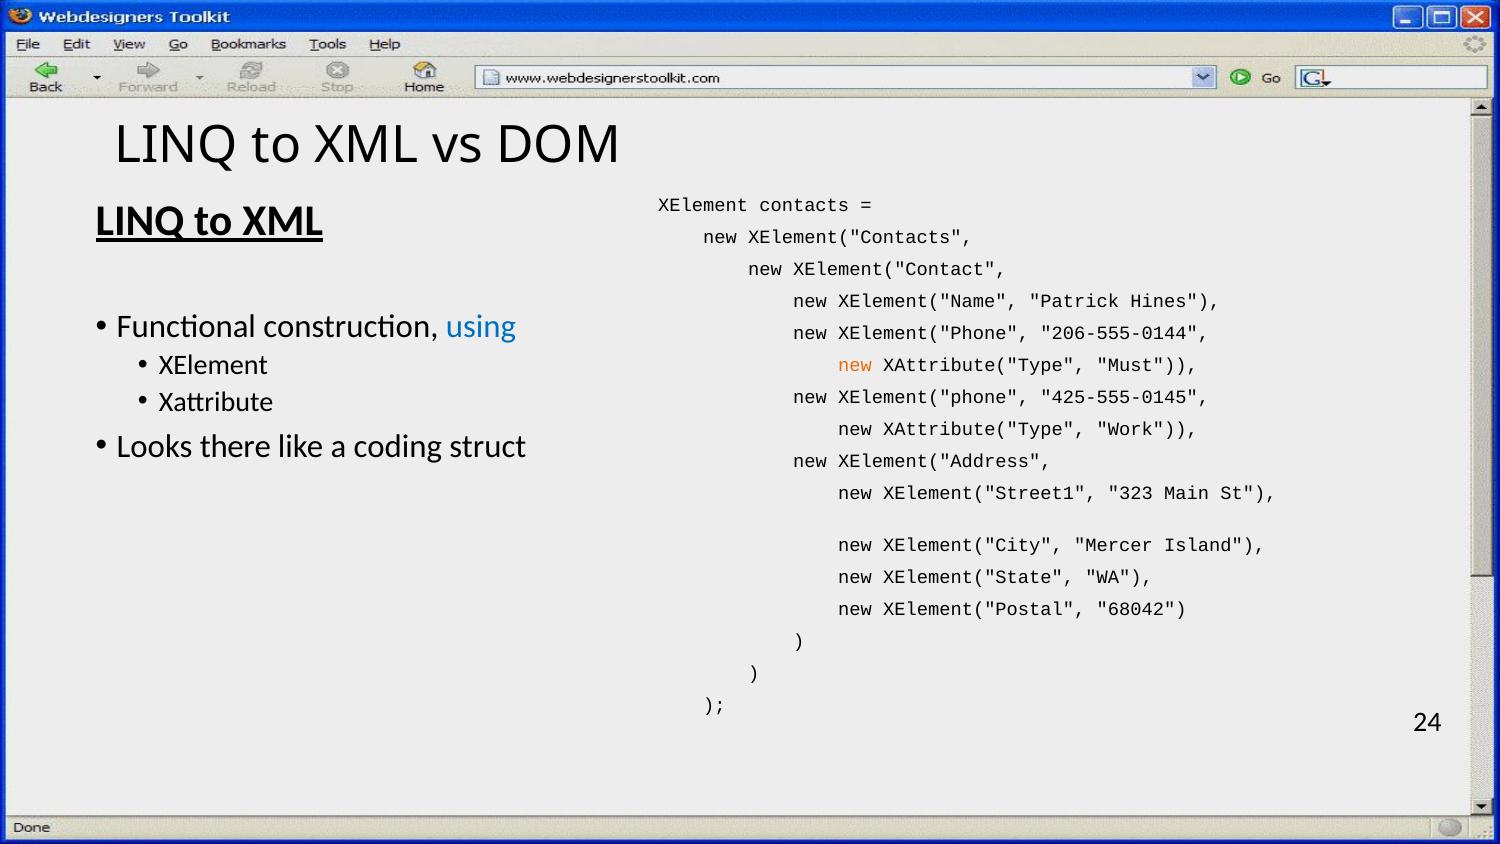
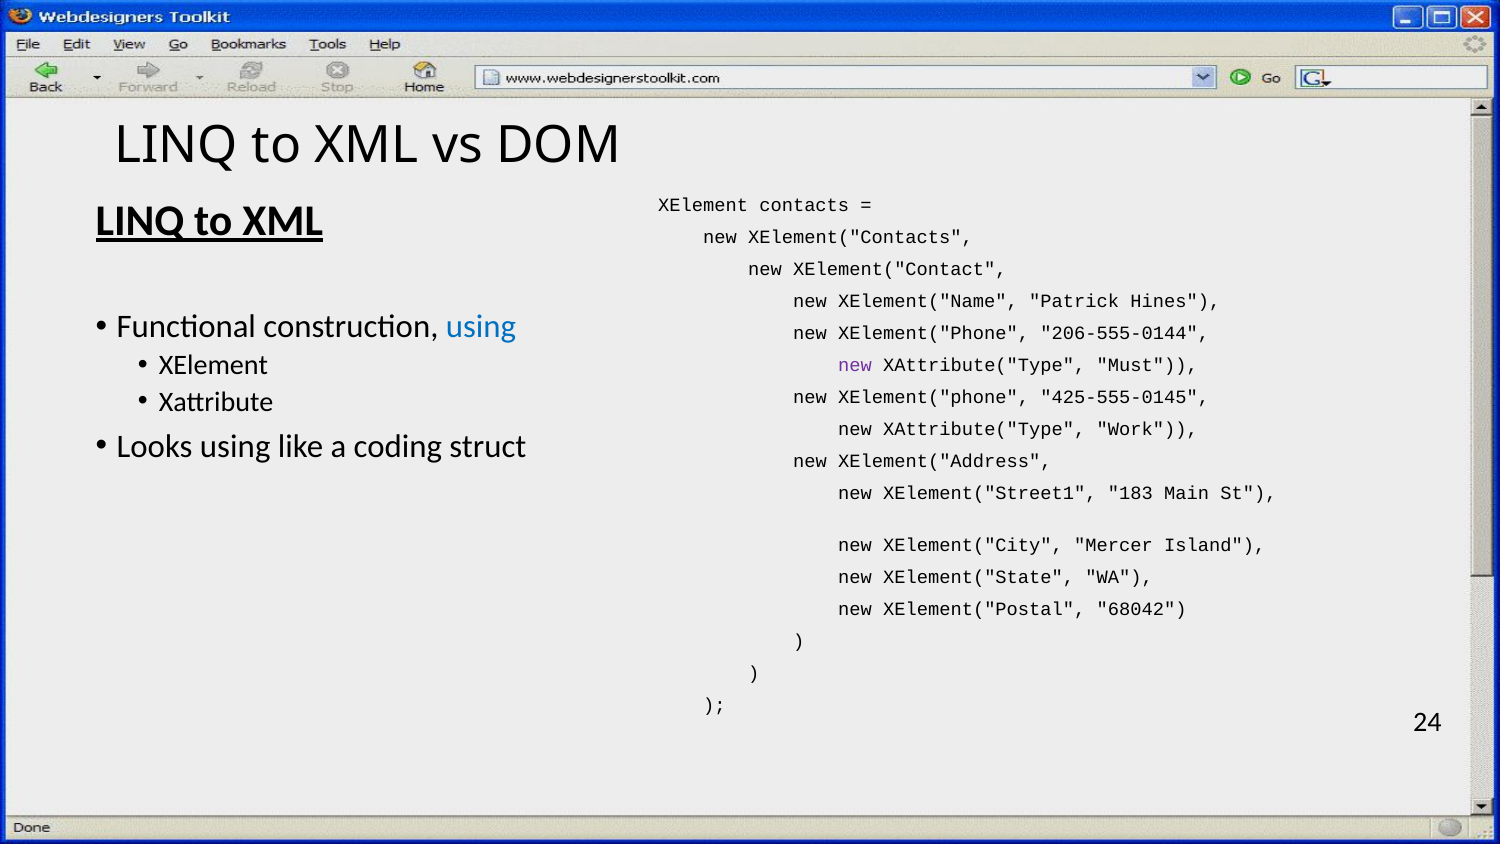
new colour: orange -> purple (855, 365)
Looks there: there -> using (235, 446)
323: 323 -> 183 (1130, 493)
